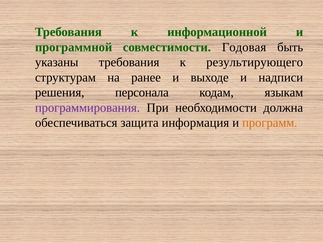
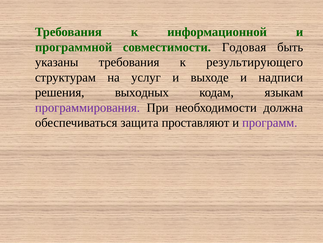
ранее: ранее -> услуг (146, 77)
персонала: персонала -> выходных (142, 92)
информация: информация -> проставляют (196, 122)
программ colour: orange -> purple (270, 122)
